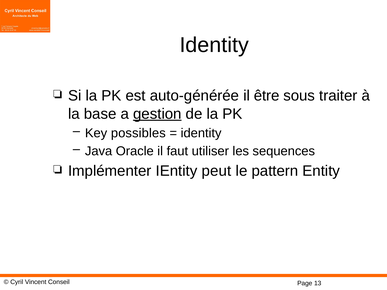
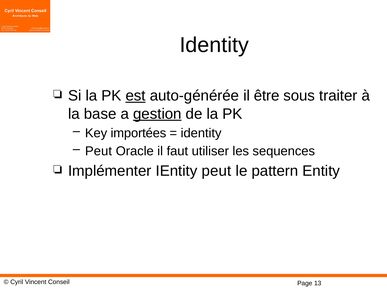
est underline: none -> present (136, 96)
possibles: possibles -> importées (138, 133)
Java: Java -> Peut (99, 151)
